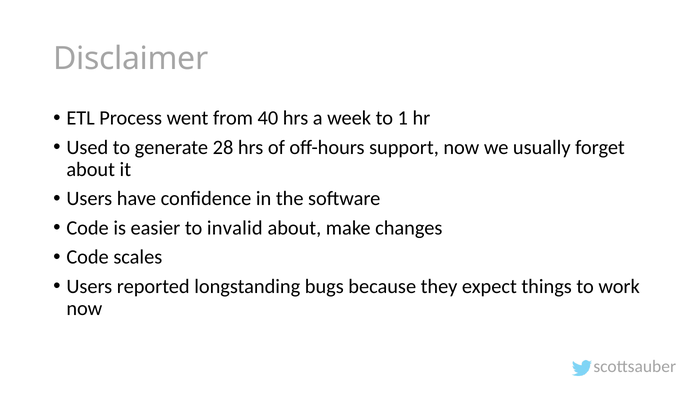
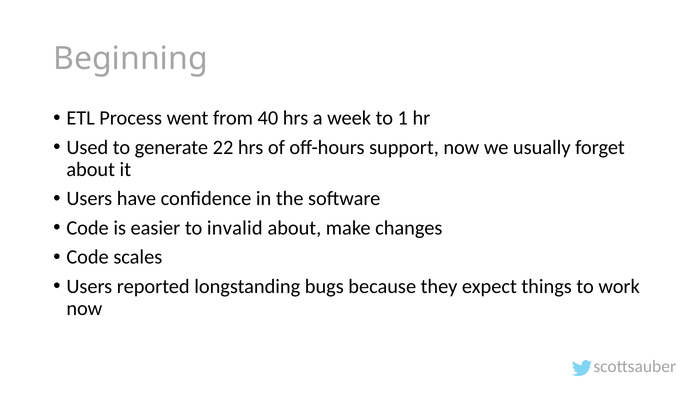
Disclaimer: Disclaimer -> Beginning (131, 59)
28: 28 -> 22 (223, 147)
